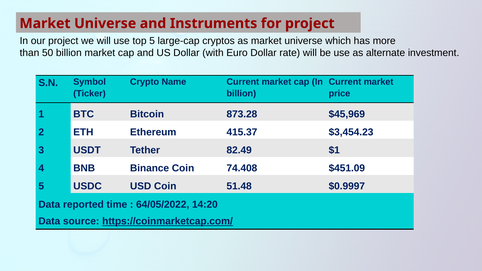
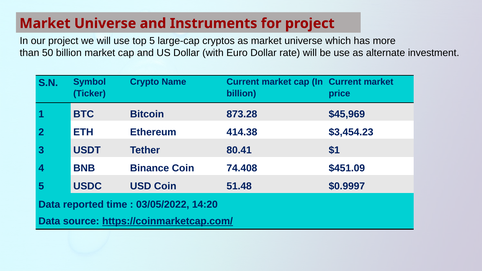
415.37: 415.37 -> 414.38 (242, 132)
82.49: 82.49 -> 80.41 (239, 150)
64/05/2022: 64/05/2022 -> 03/05/2022 (163, 205)
